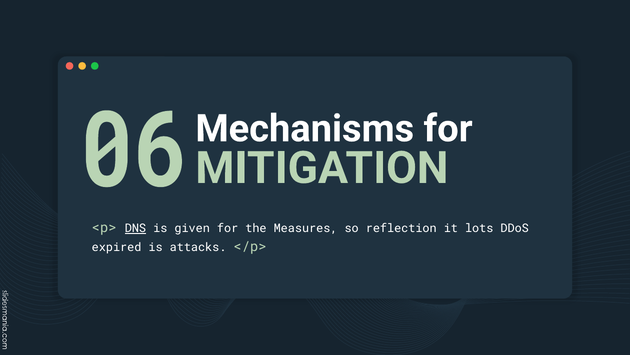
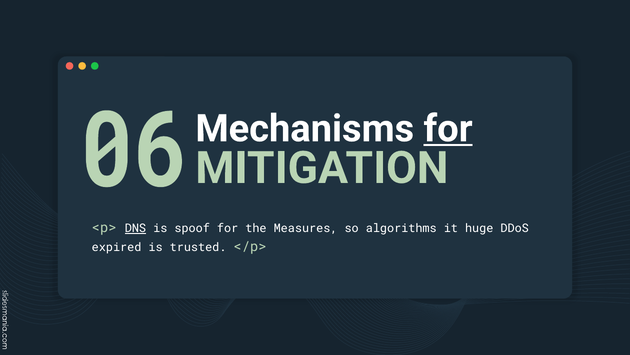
for underline: none -> present (448, 128)
given: given -> spoof (192, 228)
reflection: reflection -> algorithms (401, 228)
lots: lots -> huge (479, 228)
attacks: attacks -> trusted (198, 247)
